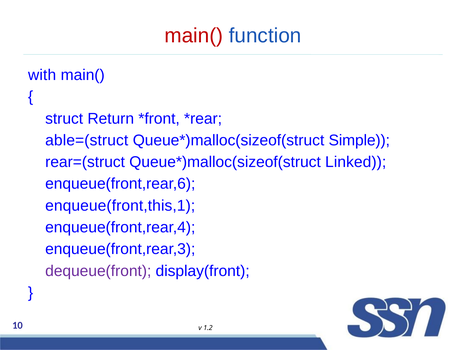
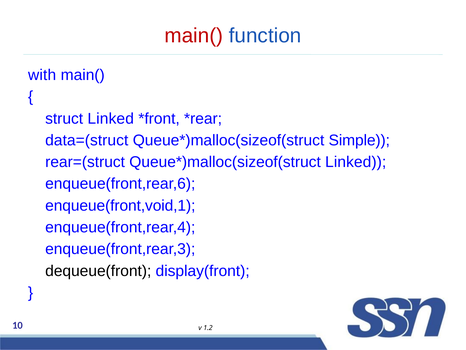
struct Return: Return -> Linked (111, 118)
able=(struct: able=(struct -> data=(struct (87, 140)
enqueue(front,this,1: enqueue(front,this,1 -> enqueue(front,void,1 (120, 205)
dequeue(front colour: purple -> black (98, 271)
